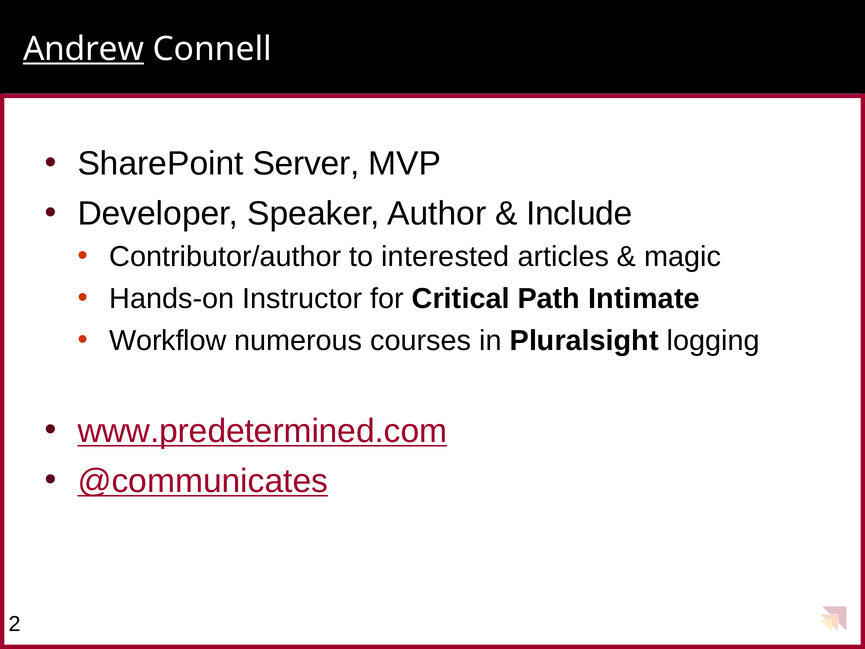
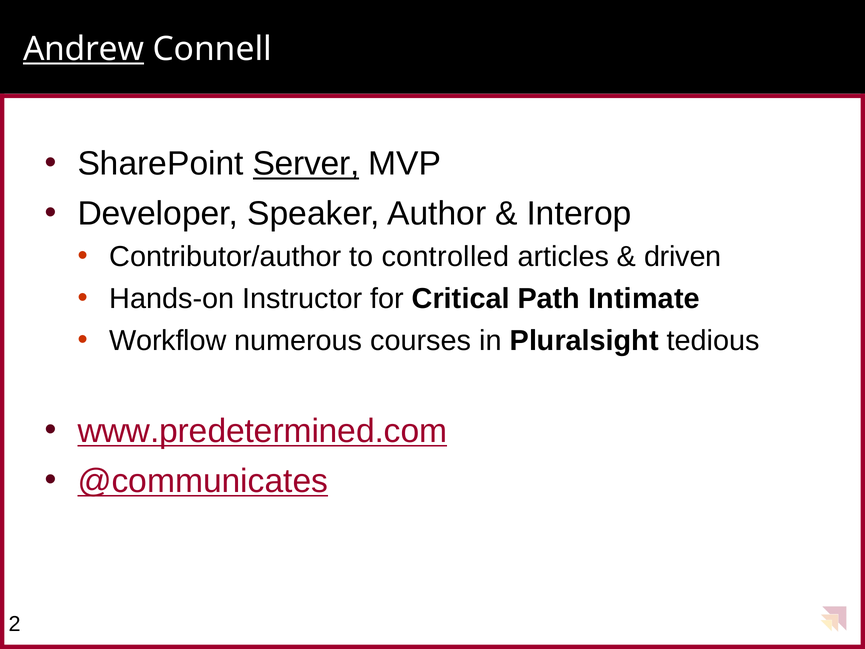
Server underline: none -> present (306, 164)
Include: Include -> Interop (579, 214)
interested: interested -> controlled (445, 257)
magic: magic -> driven (683, 257)
logging: logging -> tedious (713, 341)
